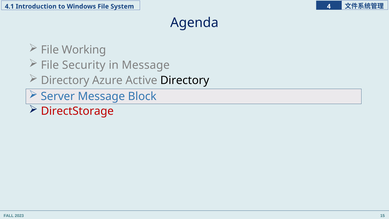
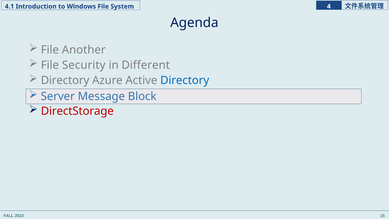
Working: Working -> Another (84, 50)
in Message: Message -> Different (146, 65)
Directory colour: black -> blue (185, 80)
